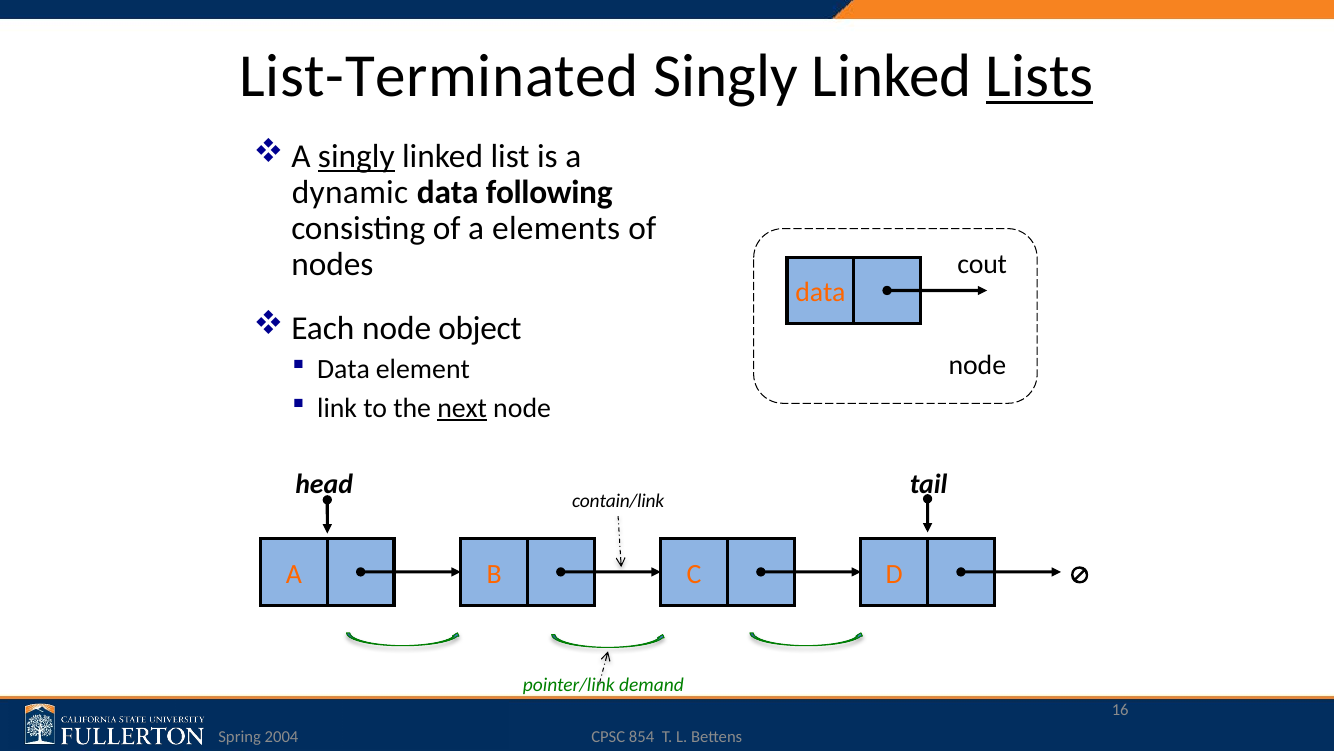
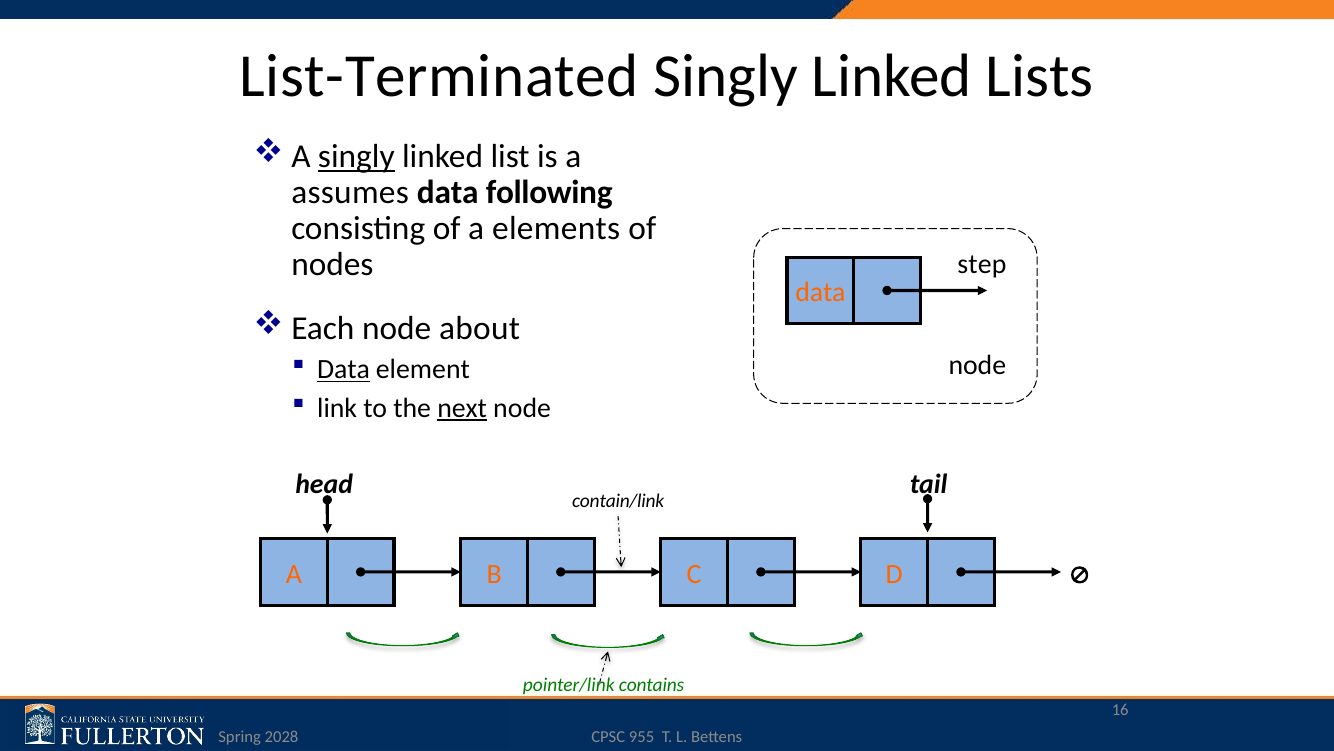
Lists underline: present -> none (1040, 76)
dynamic: dynamic -> assumes (350, 192)
cout: cout -> step (982, 264)
object: object -> about (480, 328)
Data underline: none -> present (343, 369)
demand: demand -> contains (652, 684)
854: 854 -> 955 (642, 736)
2004: 2004 -> 2028 (282, 736)
